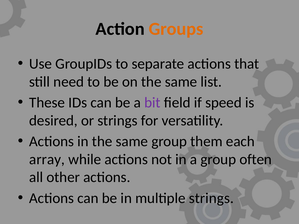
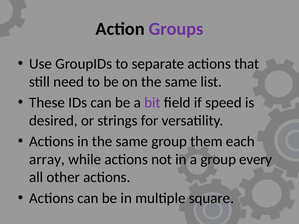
Groups colour: orange -> purple (176, 29)
often: often -> every (256, 160)
multiple strings: strings -> square (211, 198)
